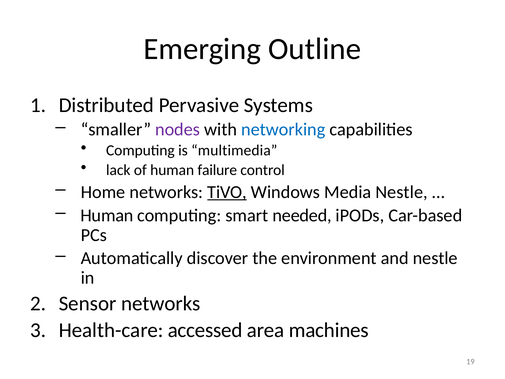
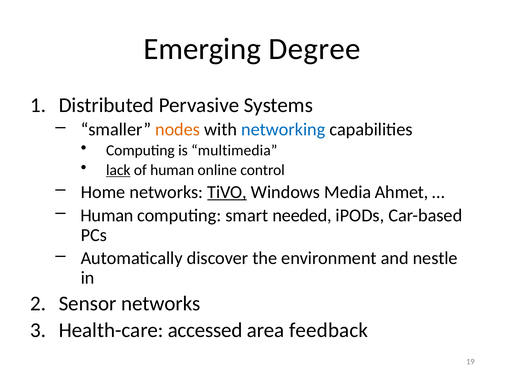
Outline: Outline -> Degree (315, 49)
nodes colour: purple -> orange (178, 129)
lack underline: none -> present (118, 170)
failure: failure -> online (217, 170)
Media Nestle: Nestle -> Ahmet (402, 192)
machines: machines -> feedback (329, 330)
